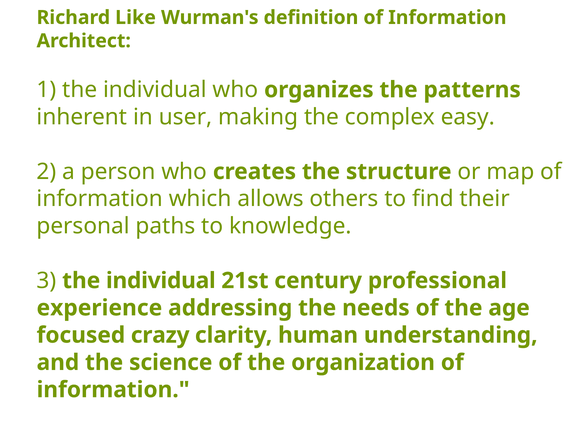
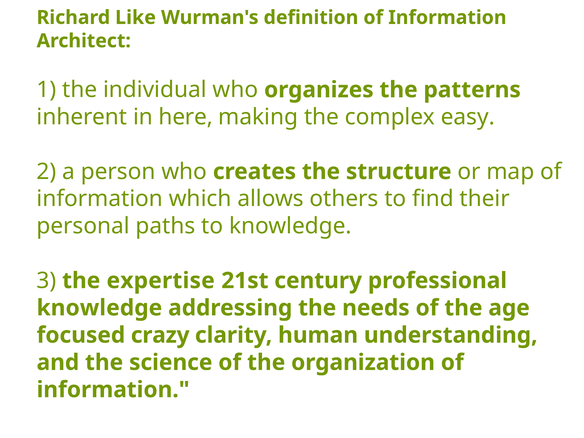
user: user -> here (186, 117)
3 the individual: individual -> expertise (161, 281)
experience: experience -> knowledge (99, 308)
